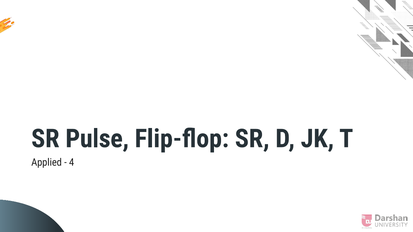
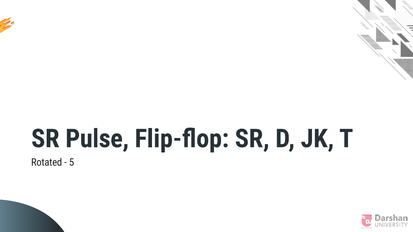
Applied: Applied -> Rotated (47, 163)
4: 4 -> 5 (72, 163)
